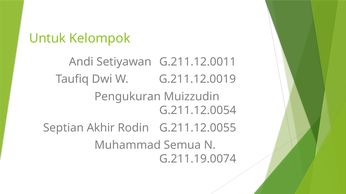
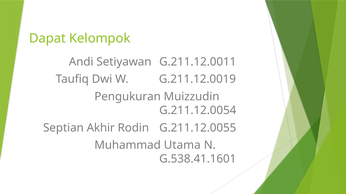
Untuk: Untuk -> Dapat (47, 39)
Semua: Semua -> Utama (182, 146)
G.211.19.0074: G.211.19.0074 -> G.538.41.1601 (198, 159)
